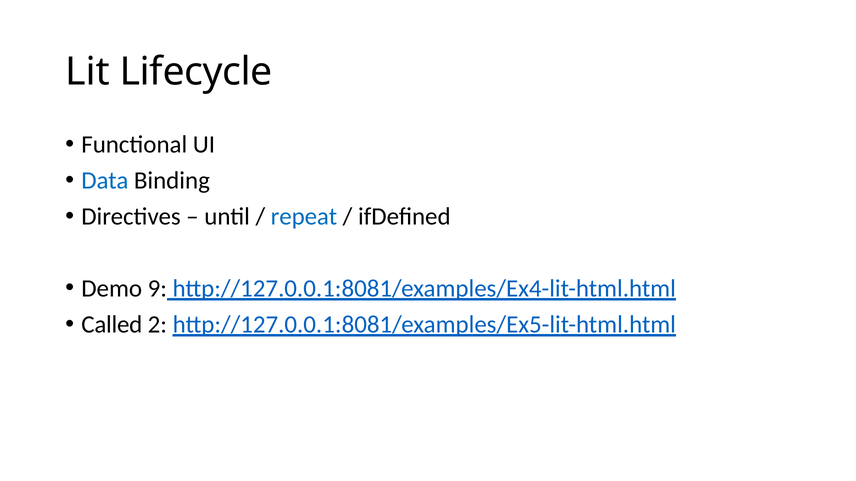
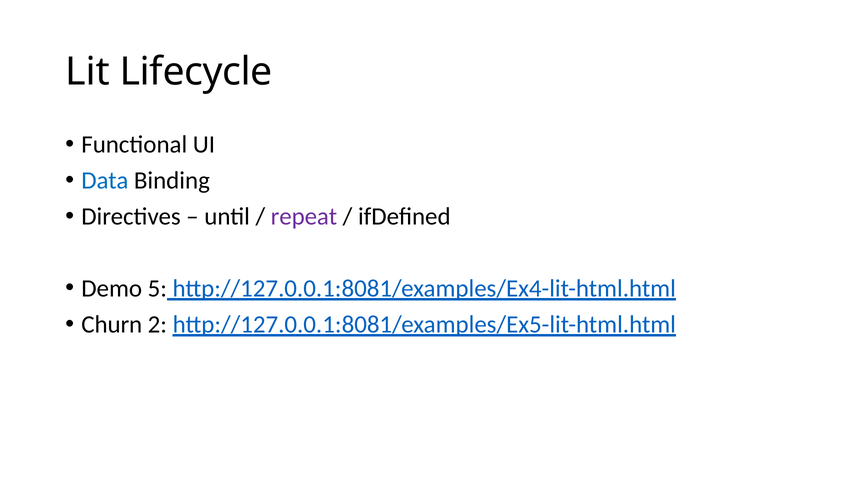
repeat colour: blue -> purple (304, 217)
9: 9 -> 5 (157, 289)
Called: Called -> Churn (112, 325)
